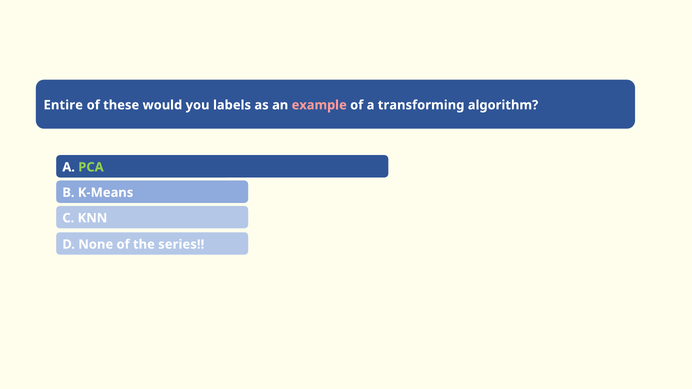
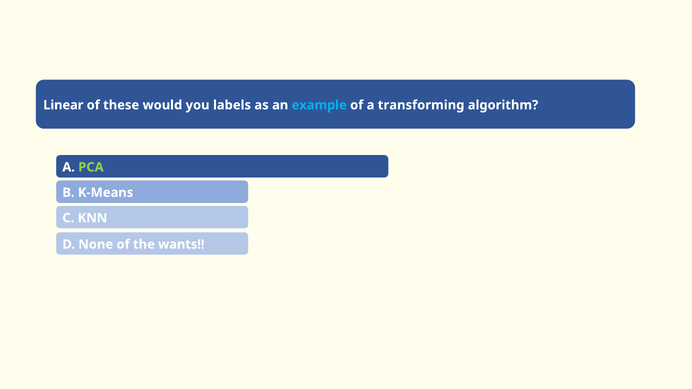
Entire: Entire -> Linear (63, 105)
example colour: pink -> light blue (319, 105)
series: series -> wants (181, 245)
